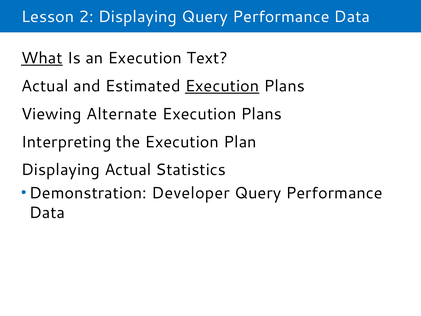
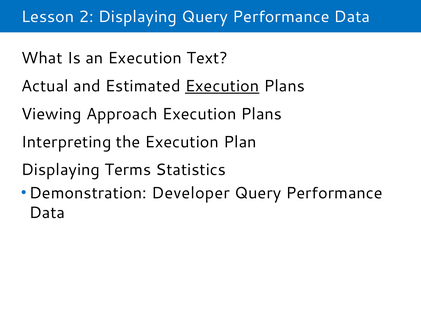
What underline: present -> none (42, 58)
Alternate: Alternate -> Approach (122, 114)
Displaying Actual: Actual -> Terms (128, 170)
